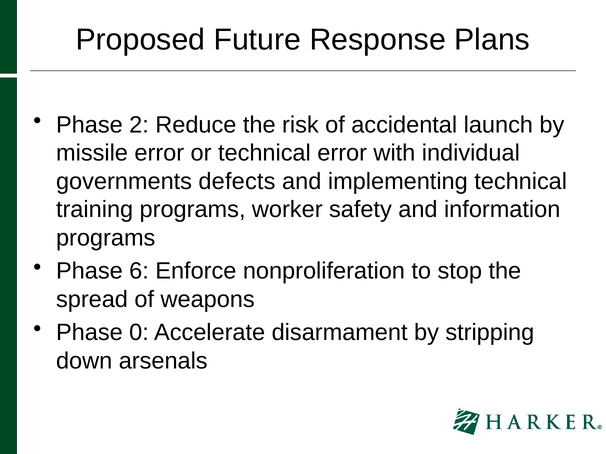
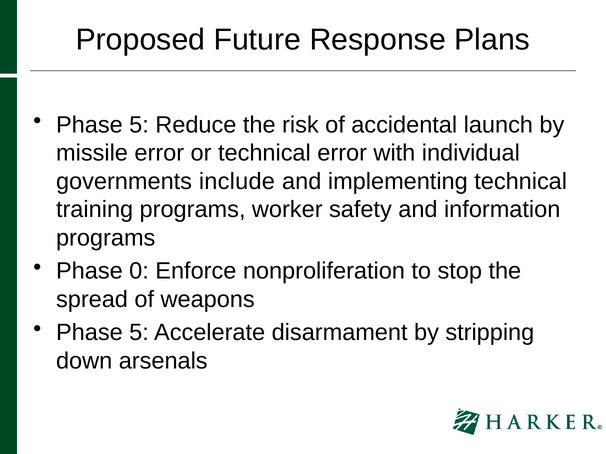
2: 2 -> 5 (139, 125)
defects: defects -> include (237, 181)
6: 6 -> 0 (139, 271)
0: 0 -> 5 (139, 333)
